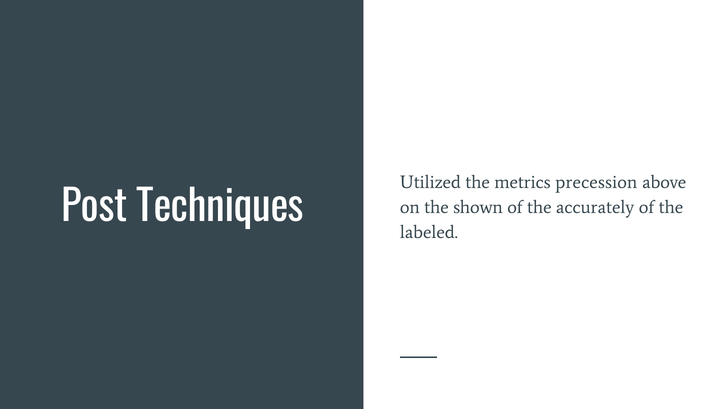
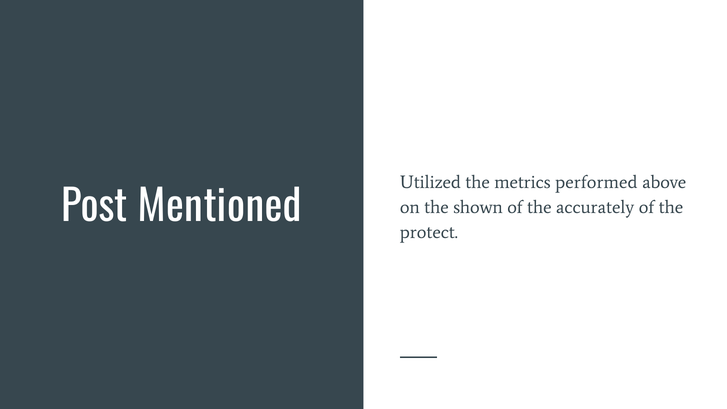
precession: precession -> performed (596, 182)
Techniques: Techniques -> Mentioned (220, 207)
labeled: labeled -> protect (429, 232)
